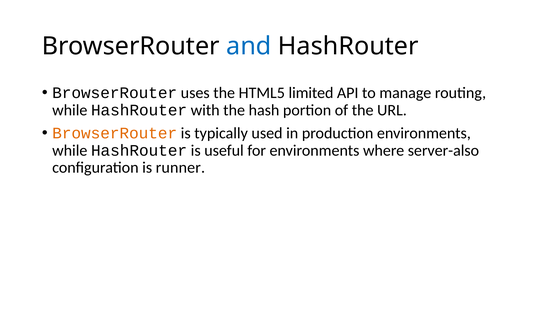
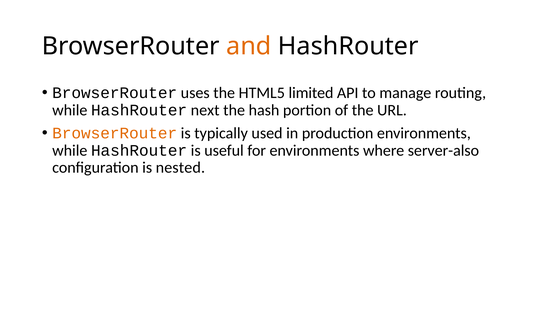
and colour: blue -> orange (249, 46)
with: with -> next (205, 110)
runner: runner -> nested (180, 168)
